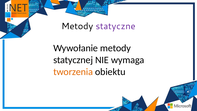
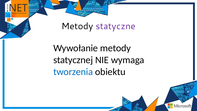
tworzenia colour: orange -> blue (73, 72)
